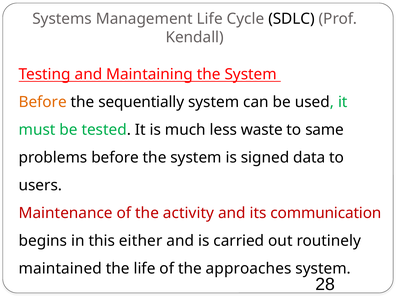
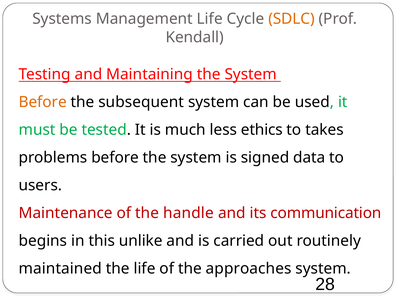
SDLC colour: black -> orange (291, 19)
sequentially: sequentially -> subsequent (141, 102)
waste: waste -> ethics (262, 130)
same: same -> takes (325, 130)
activity: activity -> handle (188, 213)
either: either -> unlike (141, 241)
